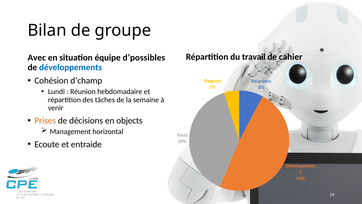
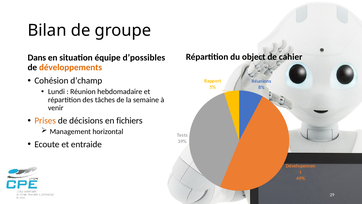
travail: travail -> object (254, 57)
Avec: Avec -> Dans (37, 58)
développements colour: blue -> orange (71, 67)
objects: objects -> fichiers (129, 120)
